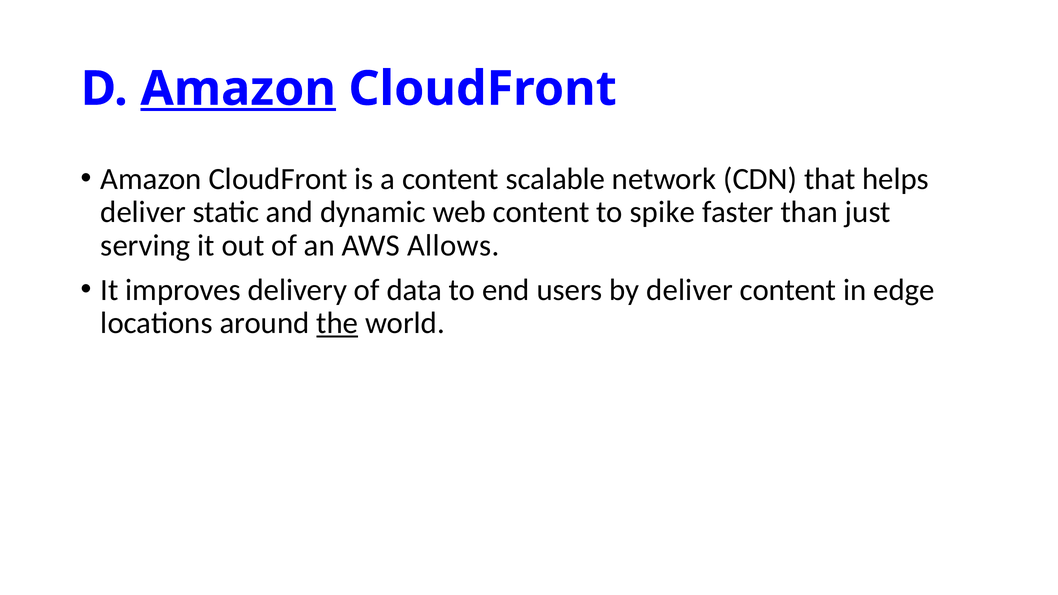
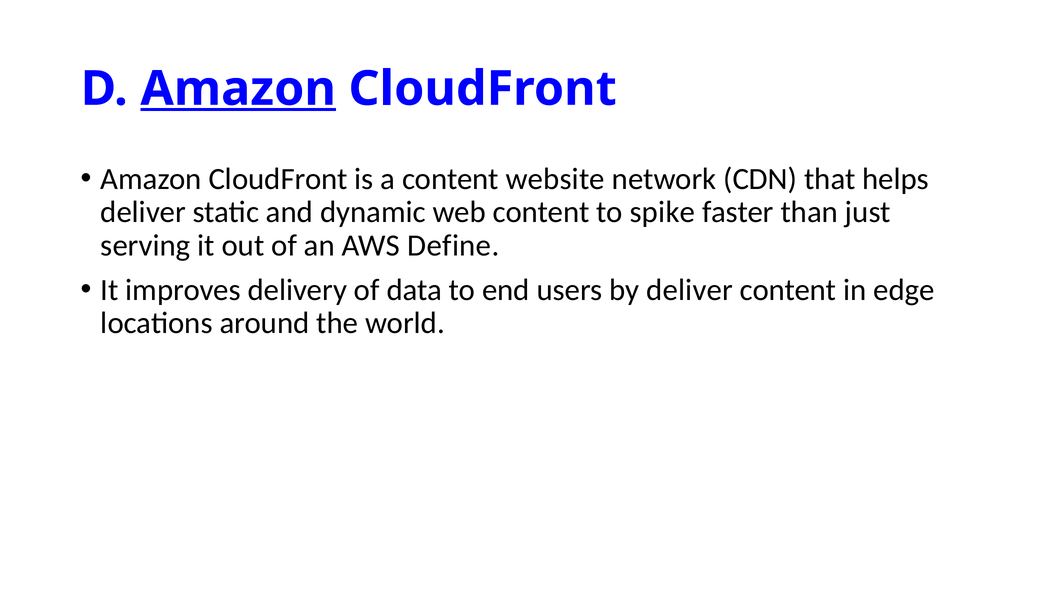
scalable: scalable -> website (555, 179)
Allows: Allows -> Define (453, 246)
the underline: present -> none (337, 323)
